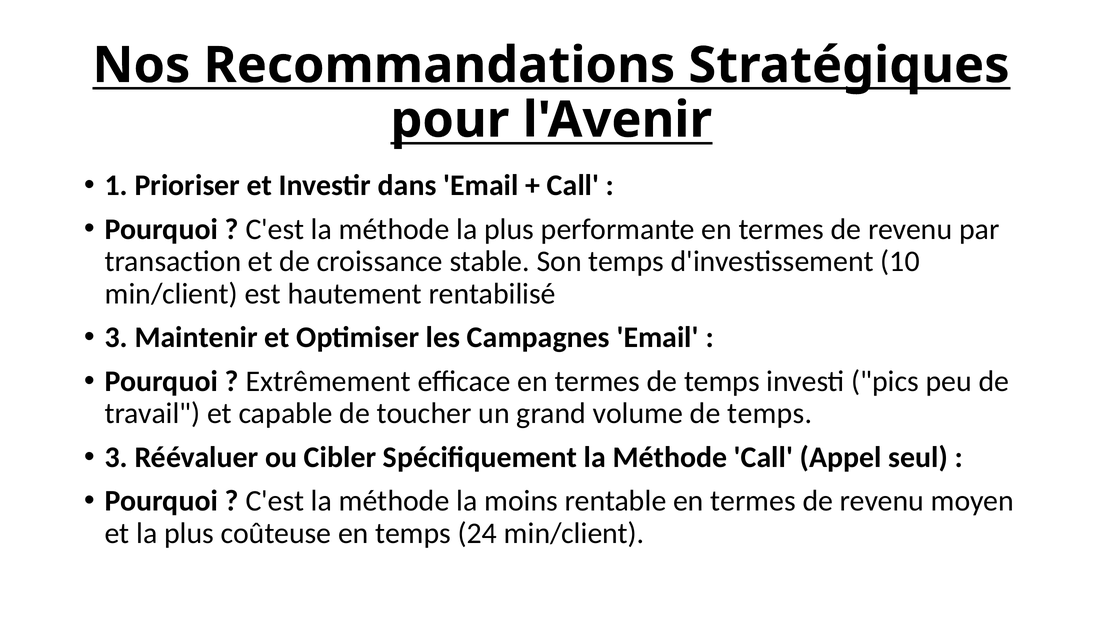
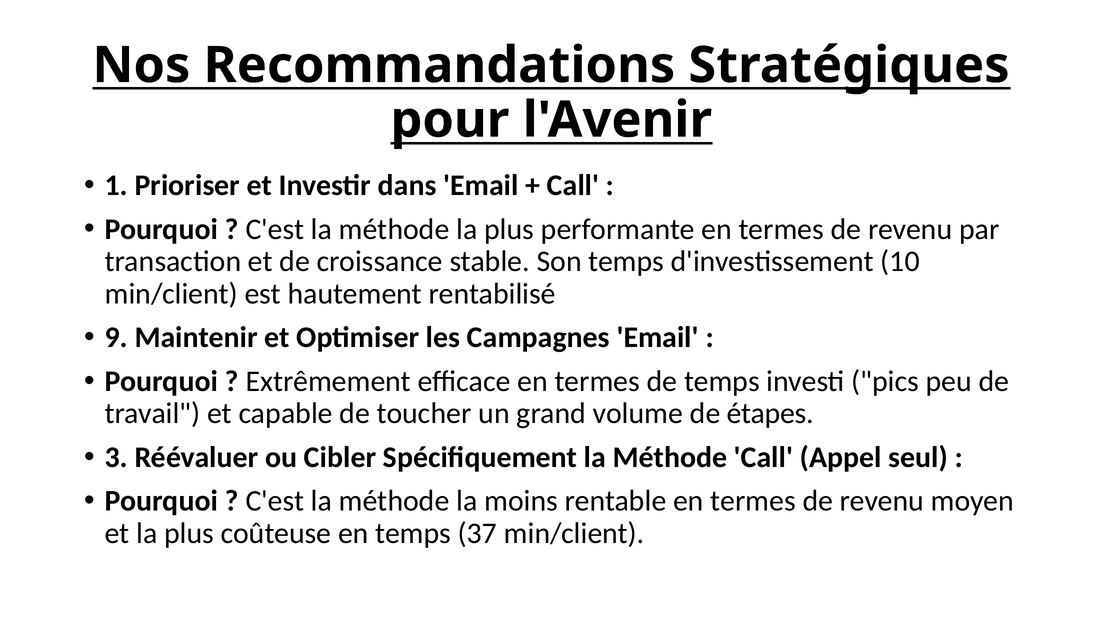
3: 3 -> 9 (116, 337)
volume de temps: temps -> étapes (770, 413)
24: 24 -> 37 (477, 533)
